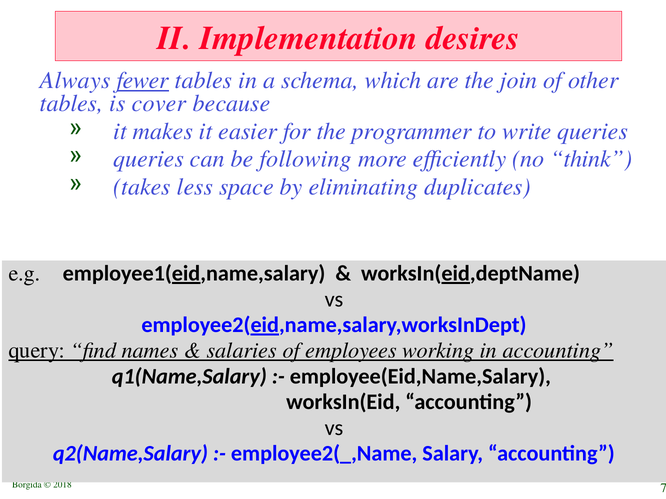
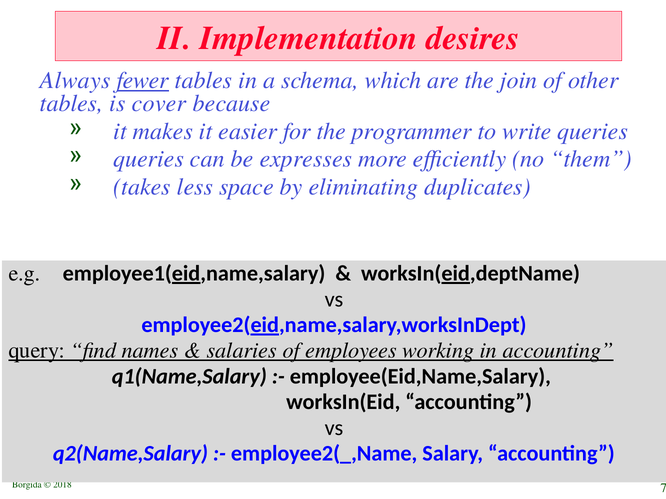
following: following -> expresses (306, 159)
think: think -> them (591, 159)
